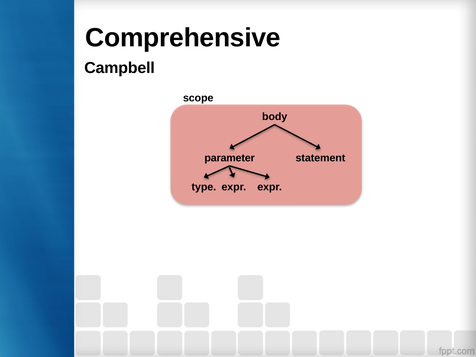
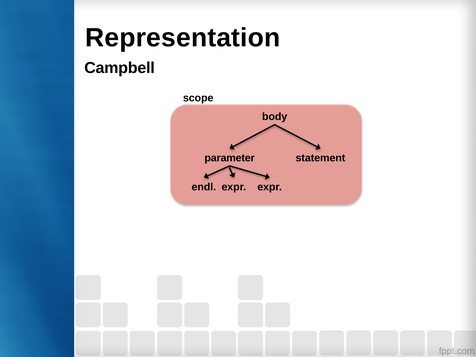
Comprehensive: Comprehensive -> Representation (183, 38)
type: type -> endl (204, 187)
